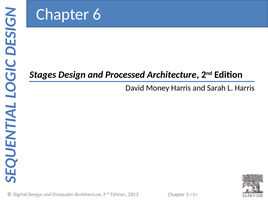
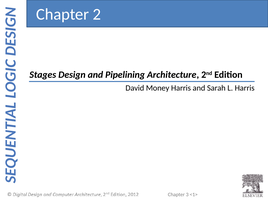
6: 6 -> 2 (97, 14)
Processed: Processed -> Pipelining (125, 75)
